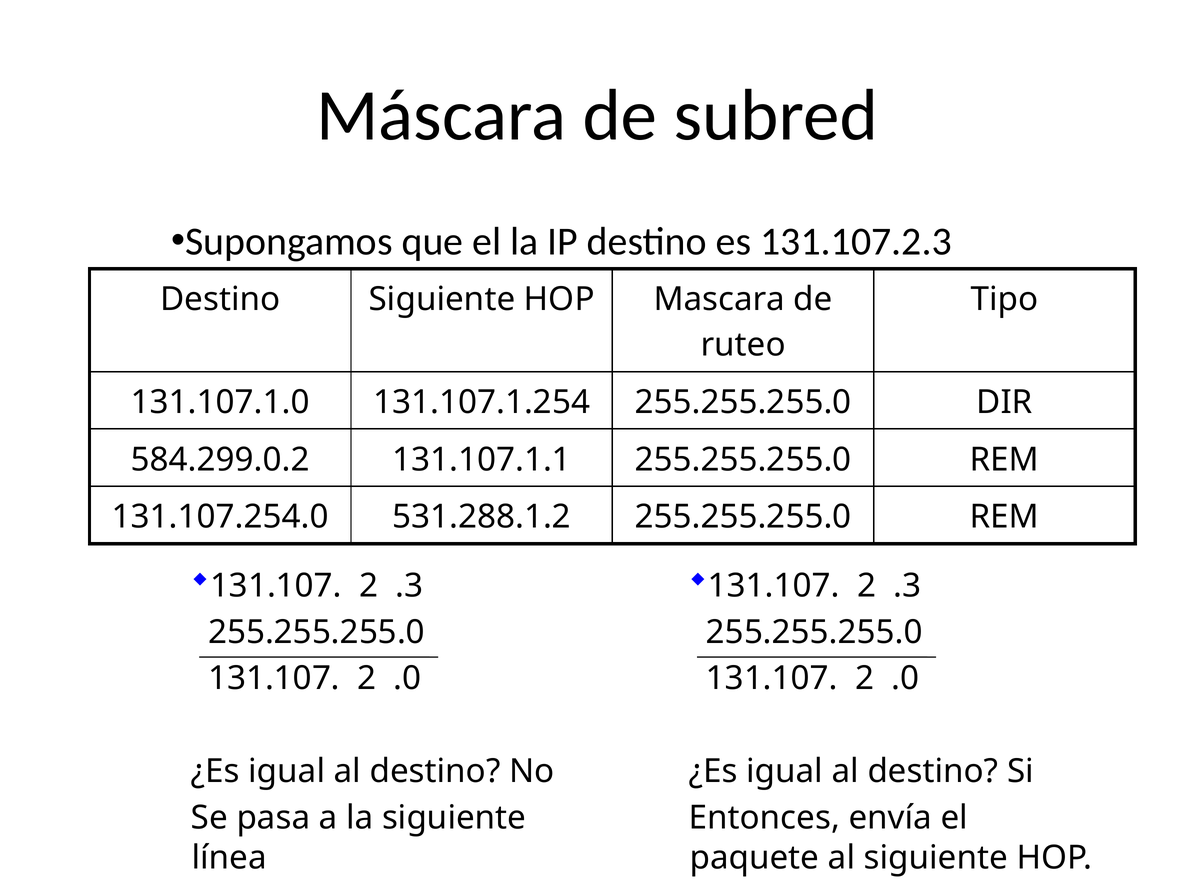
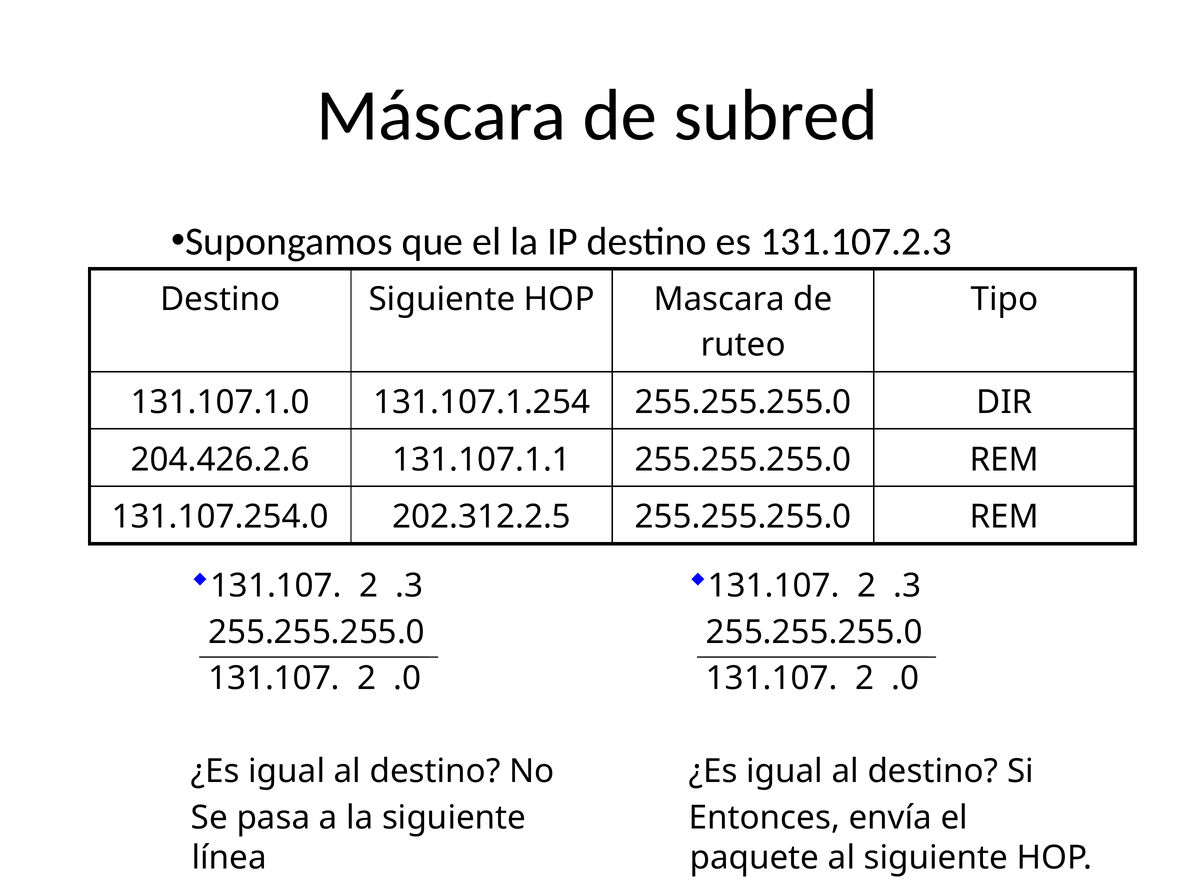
584.299.0.2: 584.299.0.2 -> 204.426.2.6 (220, 460)
531.288.1.2: 531.288.1.2 -> 202.312.2.5 (482, 517)
